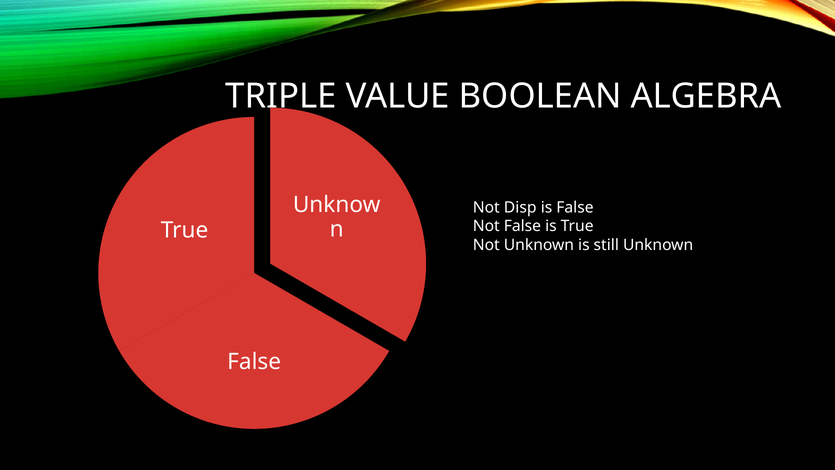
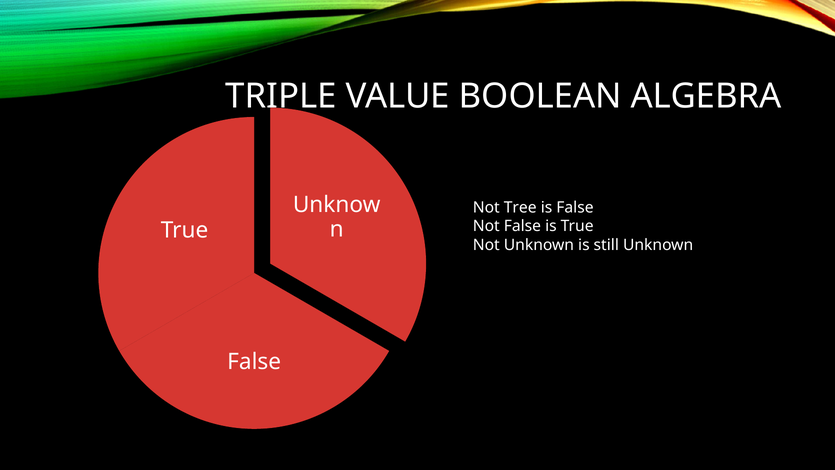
Disp: Disp -> Tree (520, 207)
